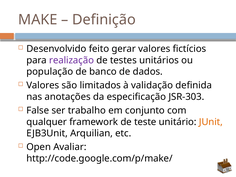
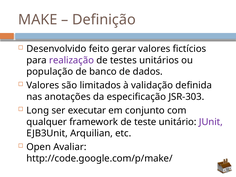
False: False -> Long (38, 110)
trabalho: trabalho -> executar (87, 110)
JUnit colour: orange -> purple (211, 122)
